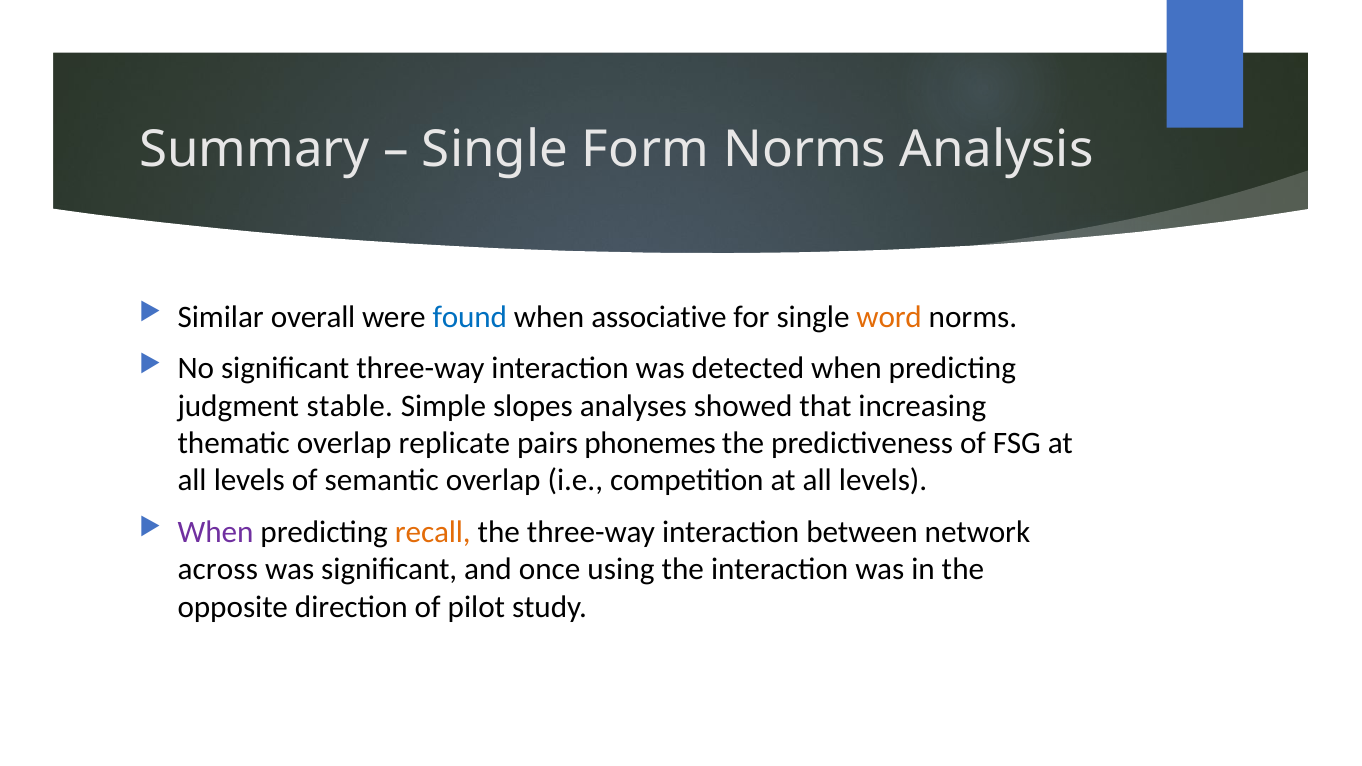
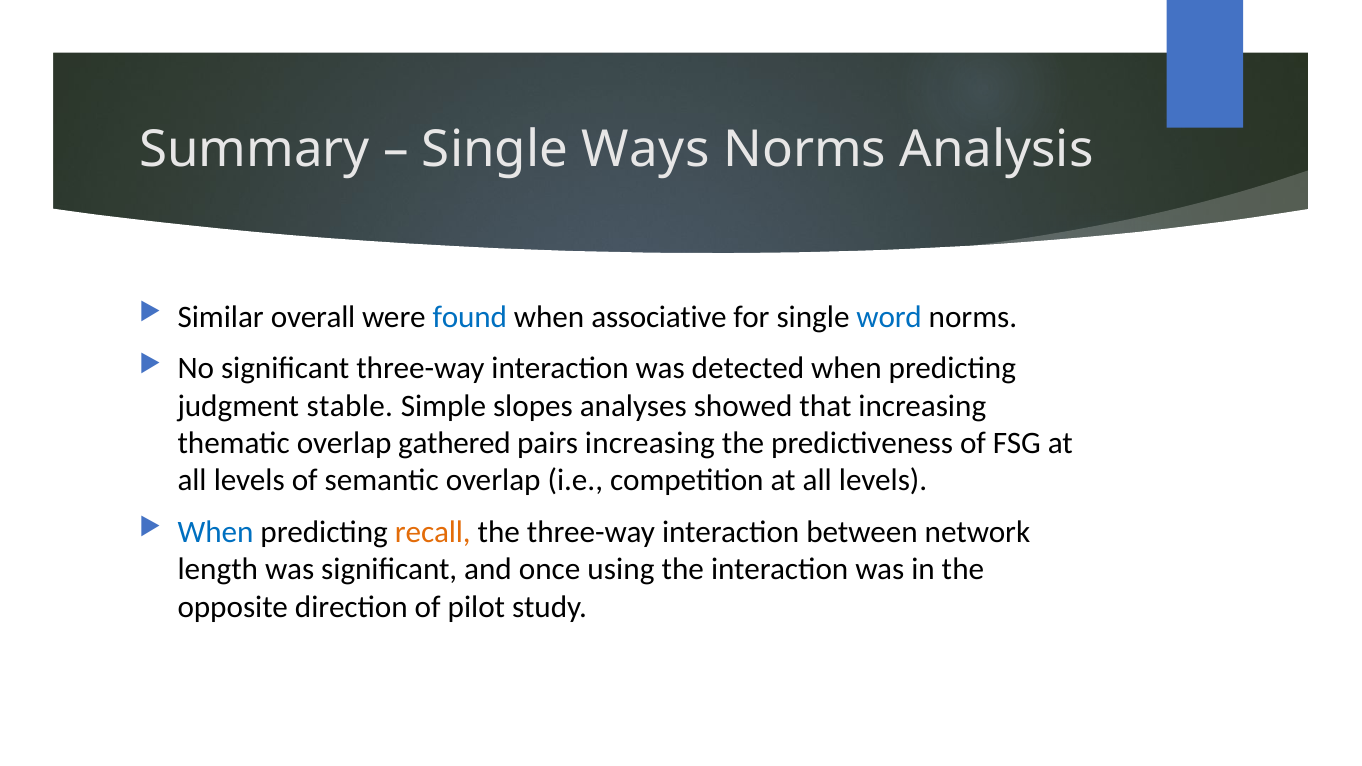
Form: Form -> Ways (645, 150)
word colour: orange -> blue (889, 317)
replicate: replicate -> gathered (454, 443)
pairs phonemes: phonemes -> increasing (650, 443)
When colour: purple -> blue (216, 532)
across: across -> length (218, 570)
